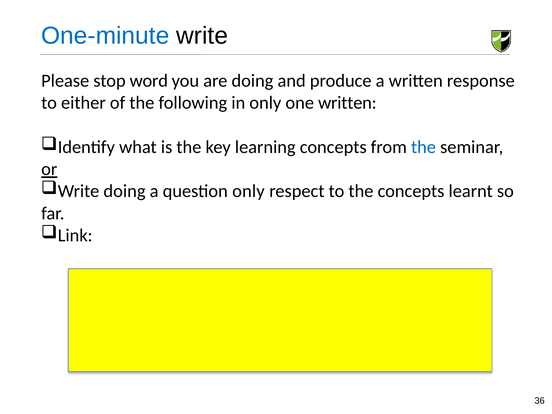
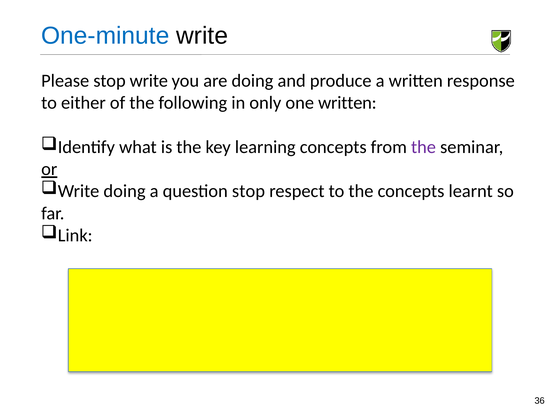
stop word: word -> write (149, 81)
the colour: blue -> purple (423, 147)
question only: only -> stop (248, 191)
